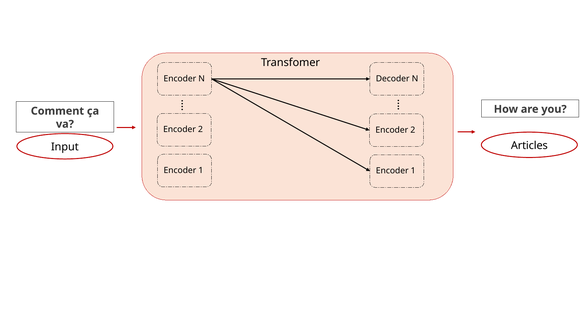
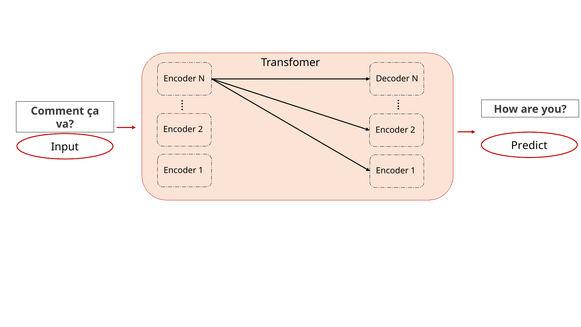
Articles: Articles -> Predict (529, 145)
